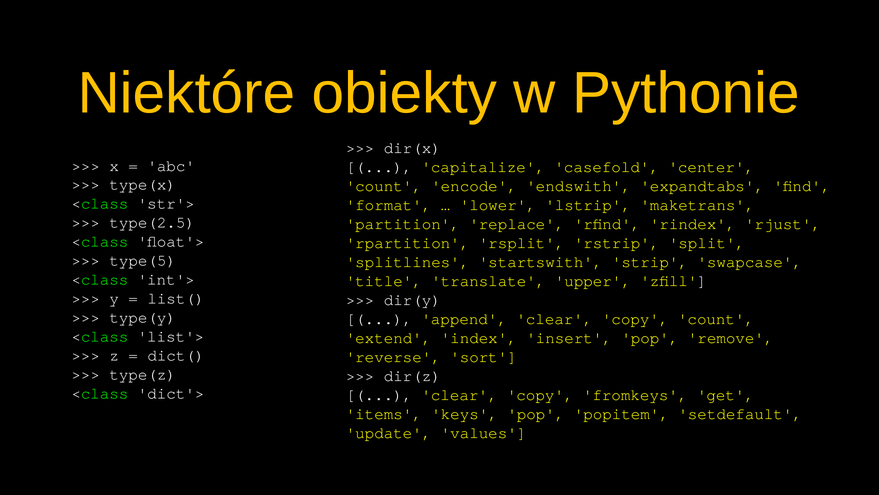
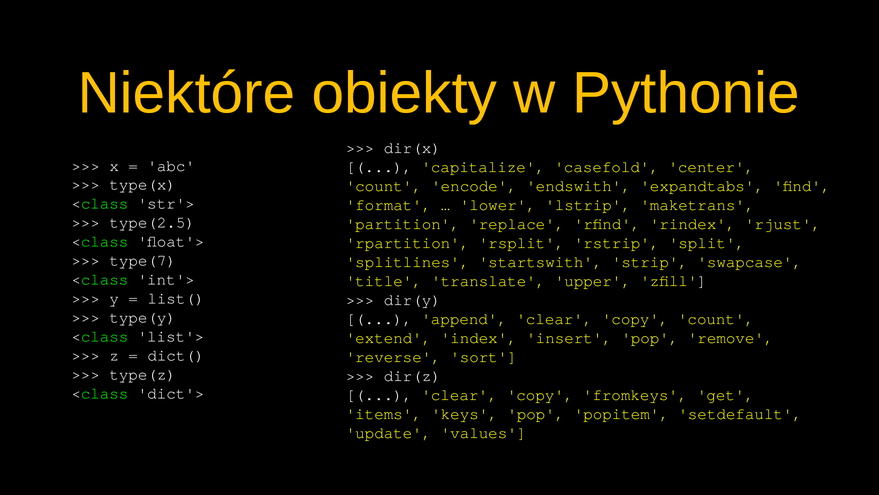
type(5: type(5 -> type(7 (143, 260)
